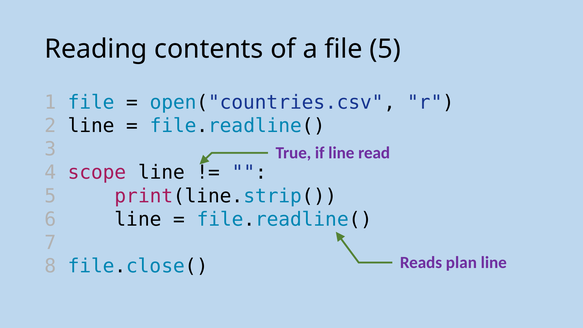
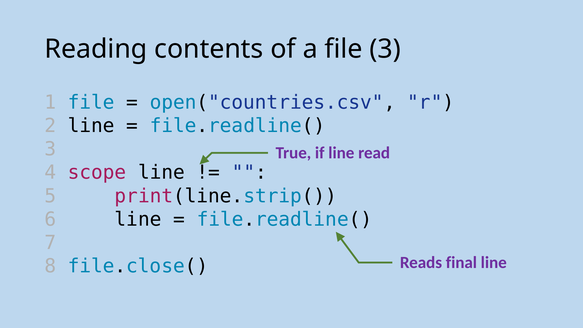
file 5: 5 -> 3 (385, 49)
plan: plan -> final (461, 263)
